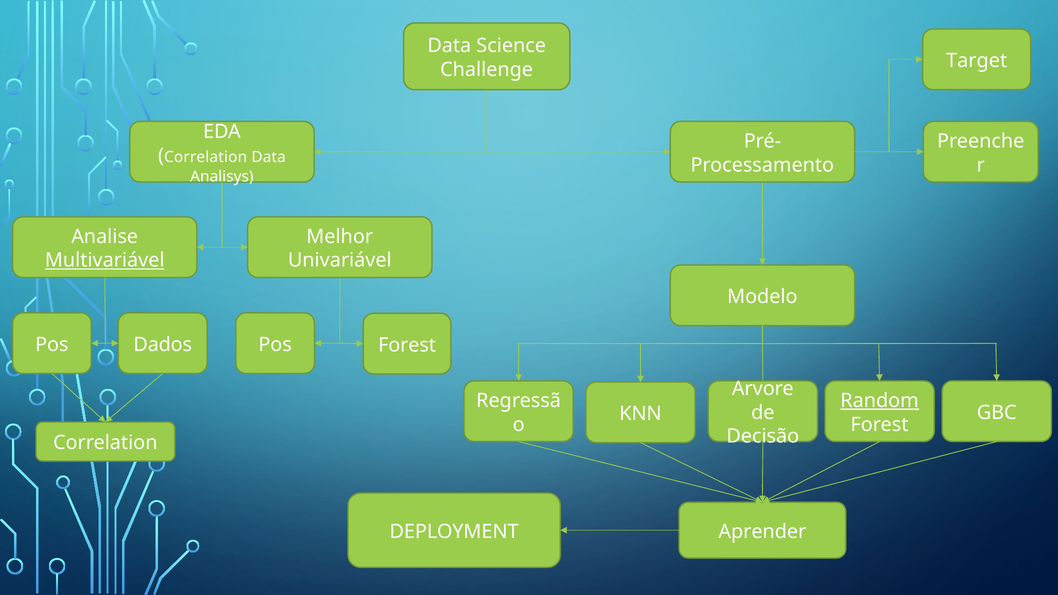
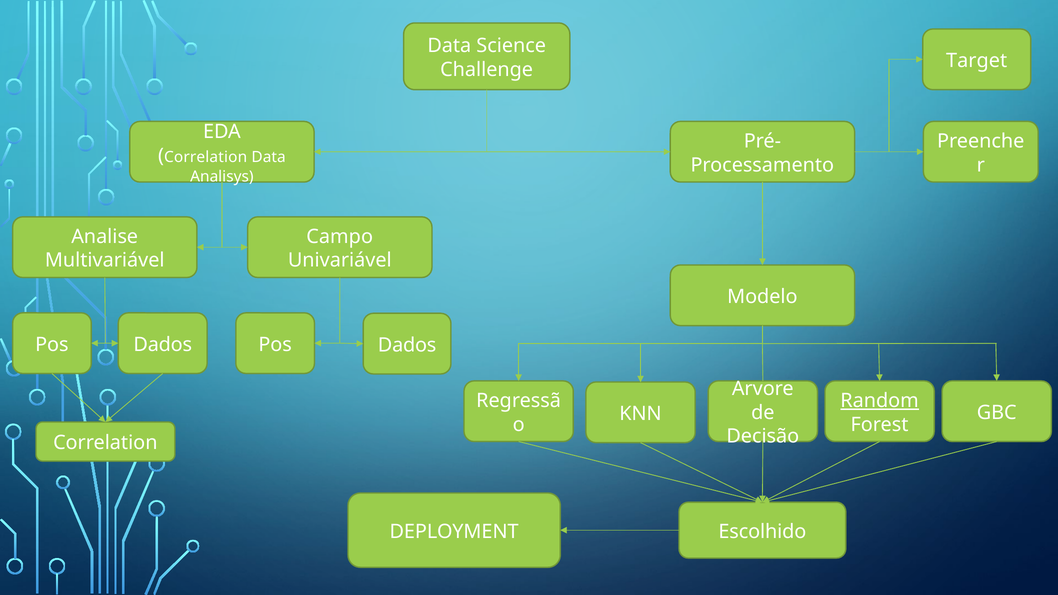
Melhor: Melhor -> Campo (340, 237)
Multivariável underline: present -> none (105, 260)
Forest: Forest -> Dados (407, 345)
Aprender: Aprender -> Escolhido (762, 532)
